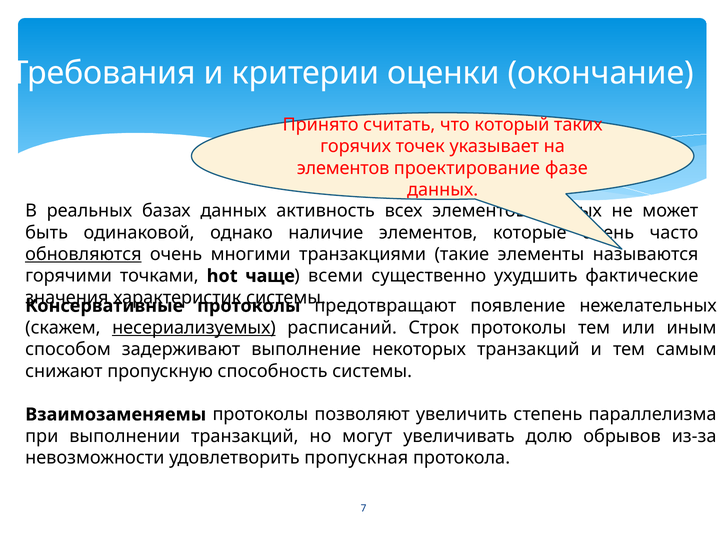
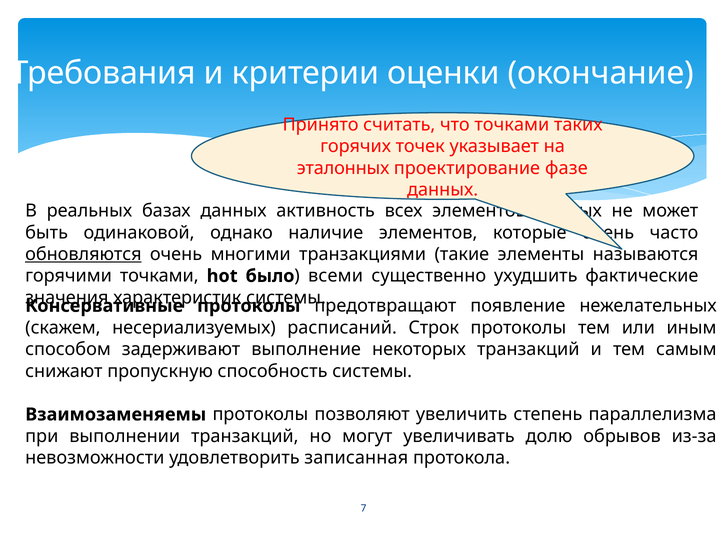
что который: который -> точками (512, 125)
элементов: элементов -> эталонных (343, 168)
чаще: чаще -> было (270, 276)
несериализуемых underline: present -> none (194, 328)
пропускная: пропускная -> записанная (356, 458)
